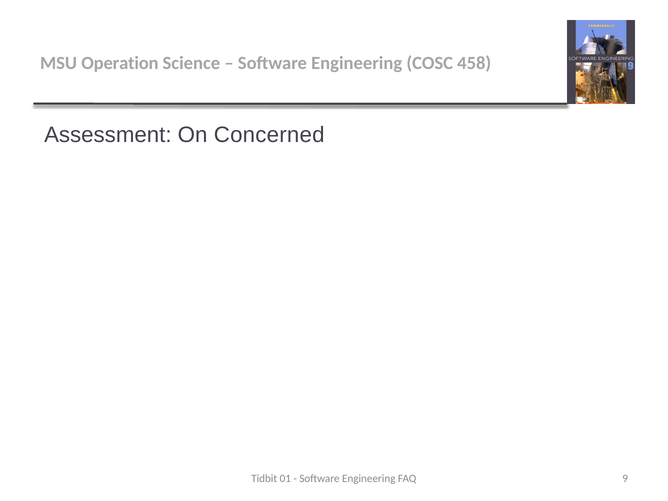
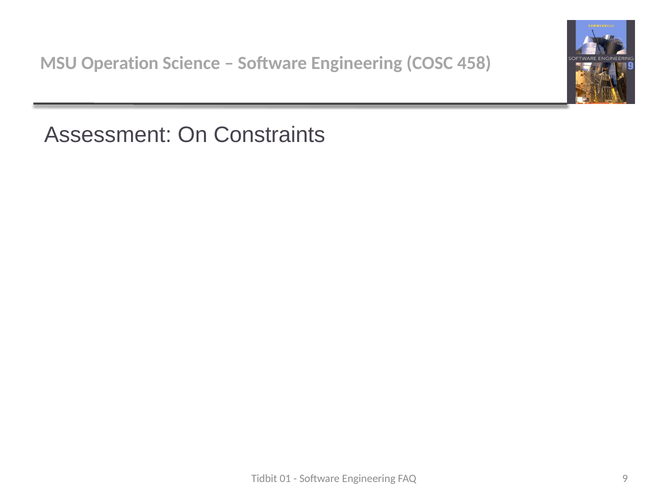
Concerned: Concerned -> Constraints (269, 135)
